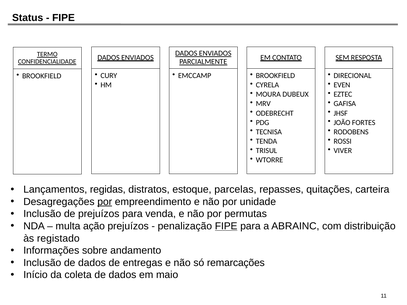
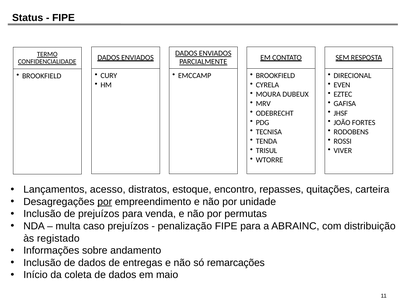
regidas: regidas -> acesso (108, 190)
parcelas: parcelas -> encontro (235, 190)
ação: ação -> caso (94, 226)
FIPE underline: present -> none (226, 226)
